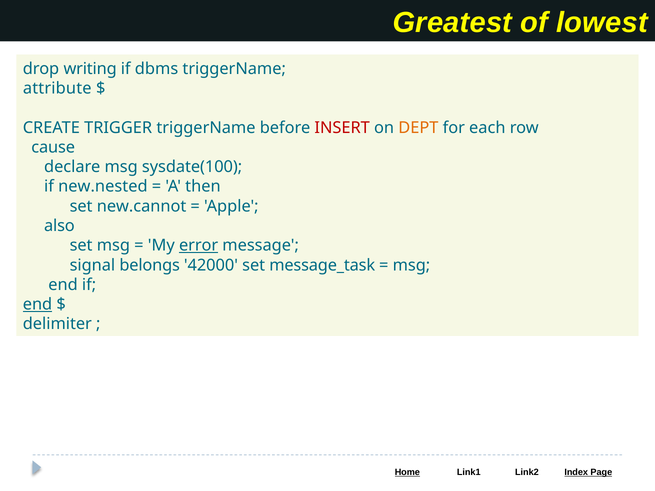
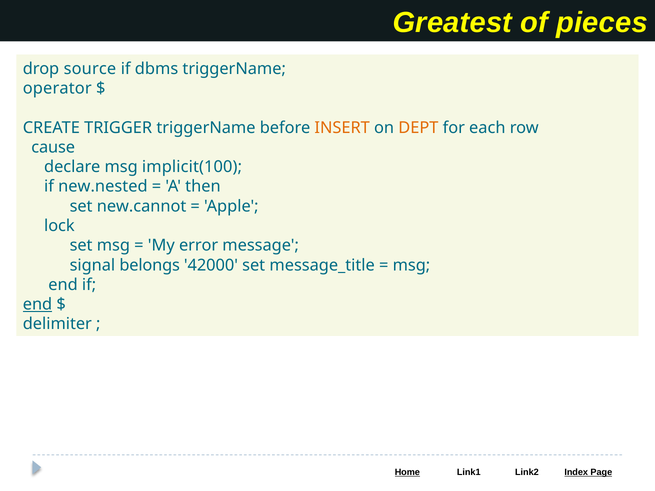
lowest: lowest -> pieces (602, 23)
writing: writing -> source (90, 69)
attribute: attribute -> operator (57, 88)
INSERT colour: red -> orange (342, 128)
sysdate(100: sysdate(100 -> implicit(100 (192, 167)
also: also -> lock (59, 226)
error underline: present -> none (199, 246)
message_task: message_task -> message_title (322, 265)
